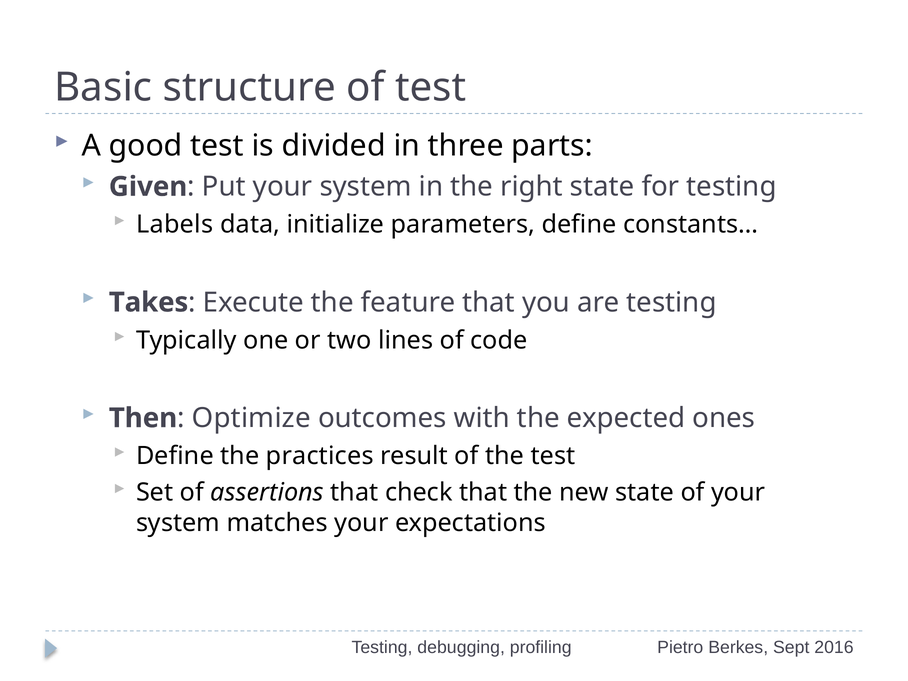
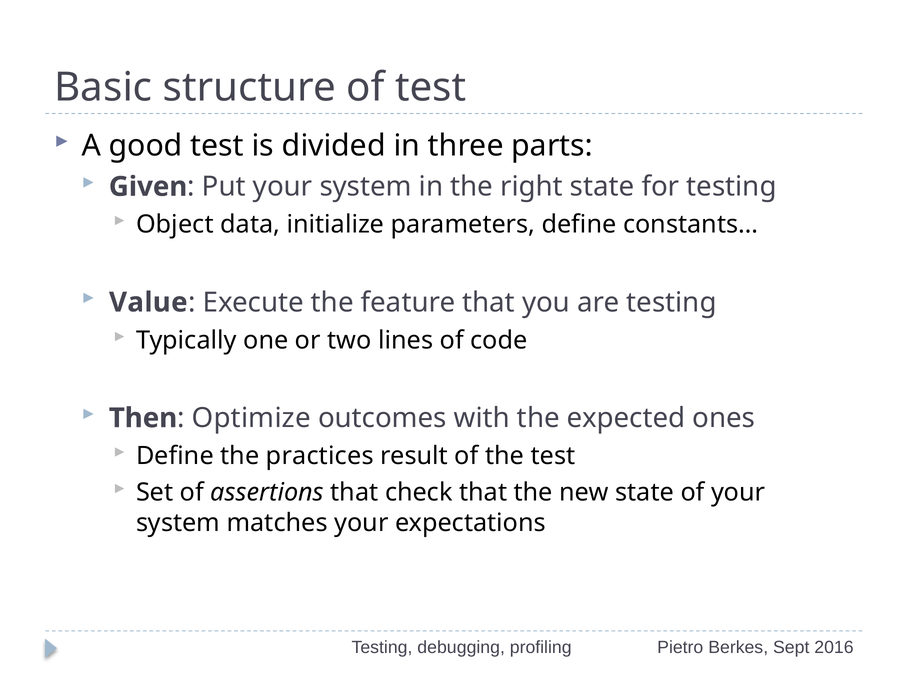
Labels: Labels -> Object (175, 225)
Takes: Takes -> Value (148, 302)
